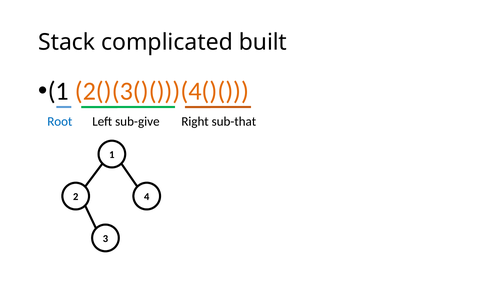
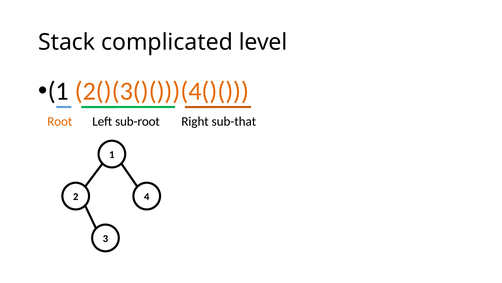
built: built -> level (263, 42)
Root colour: blue -> orange (60, 121)
sub-give: sub-give -> sub-root (137, 121)
